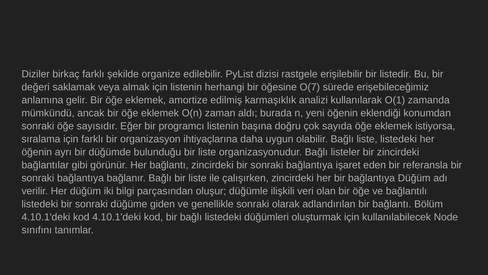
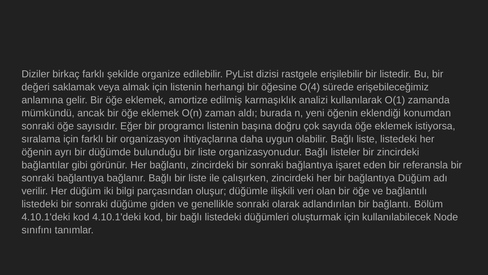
O(7: O(7 -> O(4 (310, 87)
